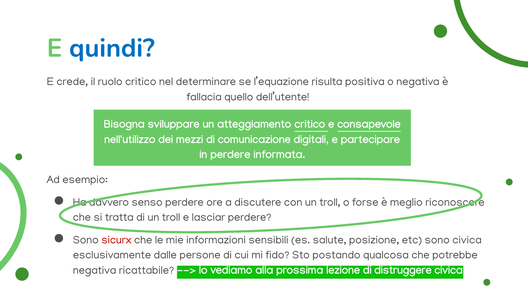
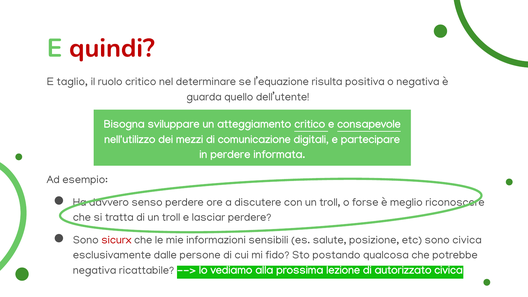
quindi colour: blue -> red (112, 48)
crede: crede -> taglio (72, 82)
fallacia: fallacia -> guarda (204, 97)
distruggere: distruggere -> autorizzato (403, 270)
